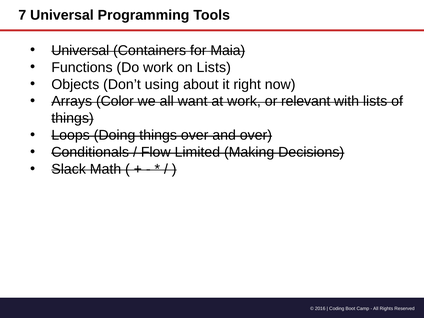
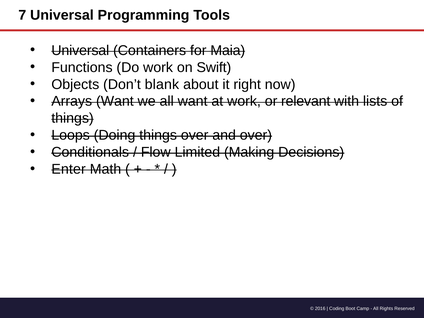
on Lists: Lists -> Swift (214, 67)
using: using -> blank (162, 84)
Arrays Color: Color -> Want (115, 101)
Slack: Slack -> Enter (69, 169)
